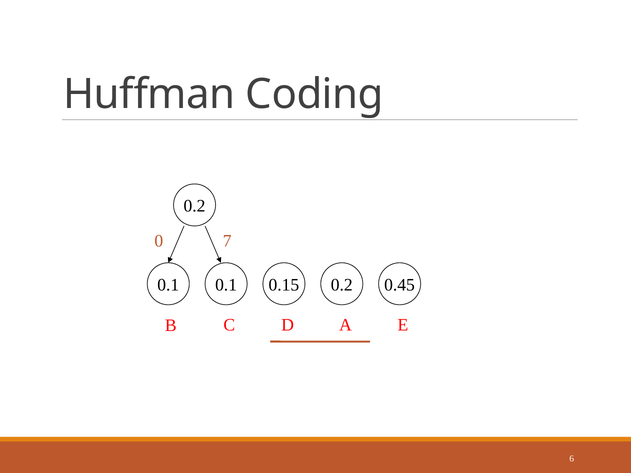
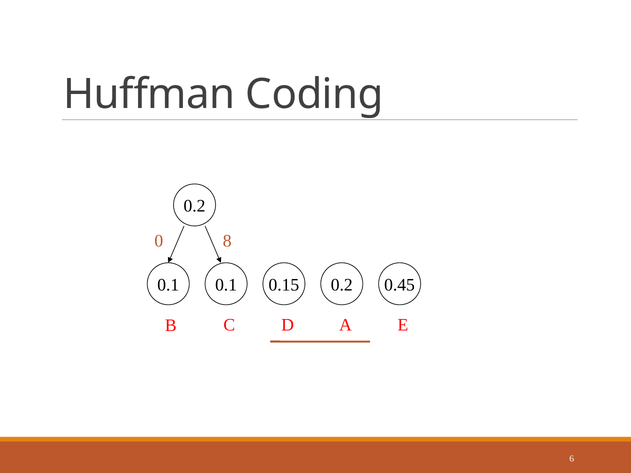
7: 7 -> 8 (227, 241)
